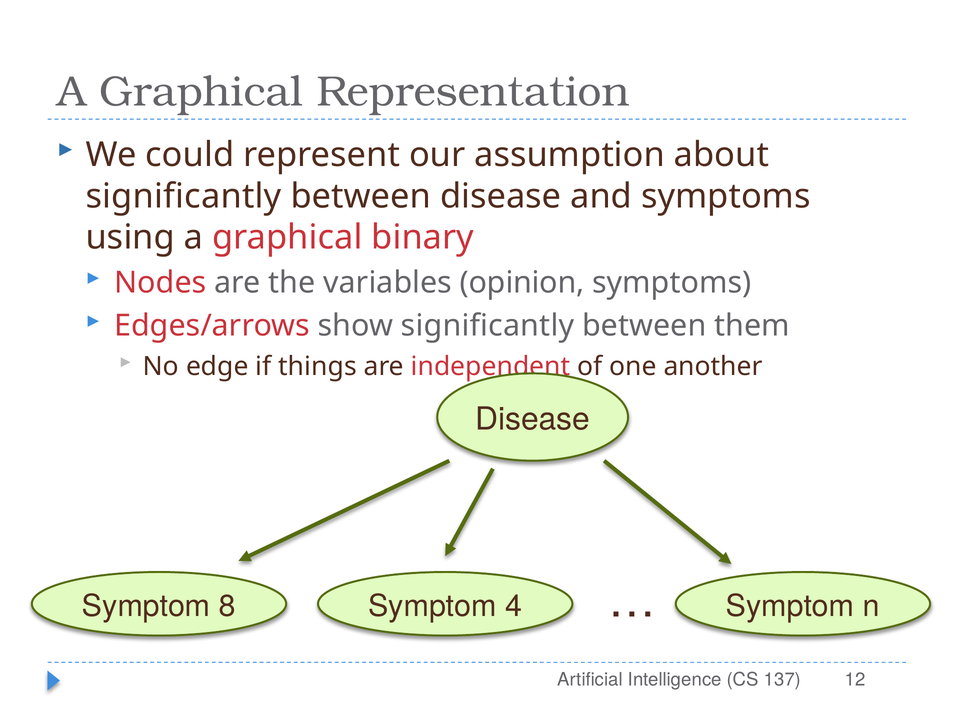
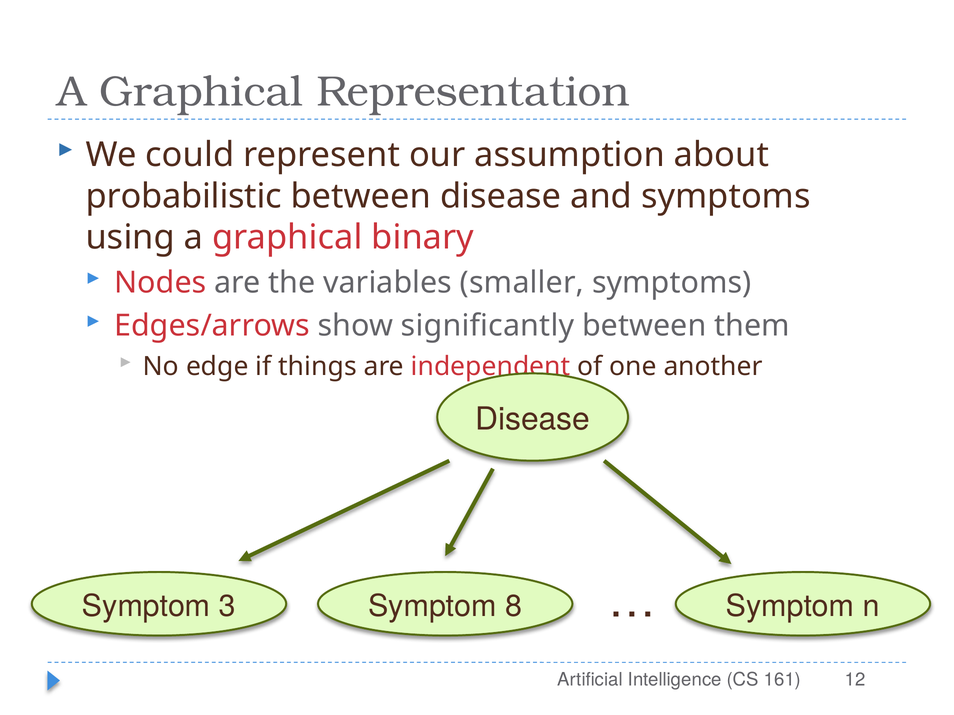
significantly: significantly -> probabilistic (184, 196)
opinion: opinion -> smaller (522, 283)
8: 8 -> 3 (227, 607)
4: 4 -> 8 (513, 607)
137: 137 -> 161 (783, 680)
